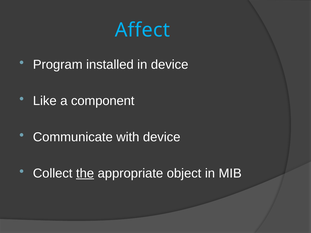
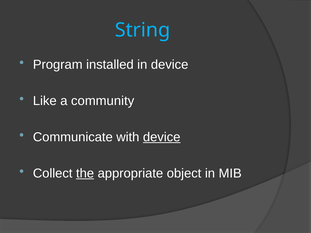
Affect: Affect -> String (143, 30)
component: component -> community (103, 101)
device underline: none -> present (162, 137)
